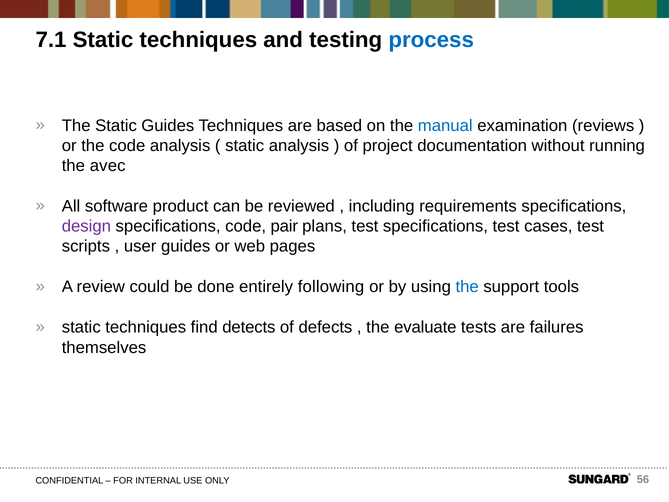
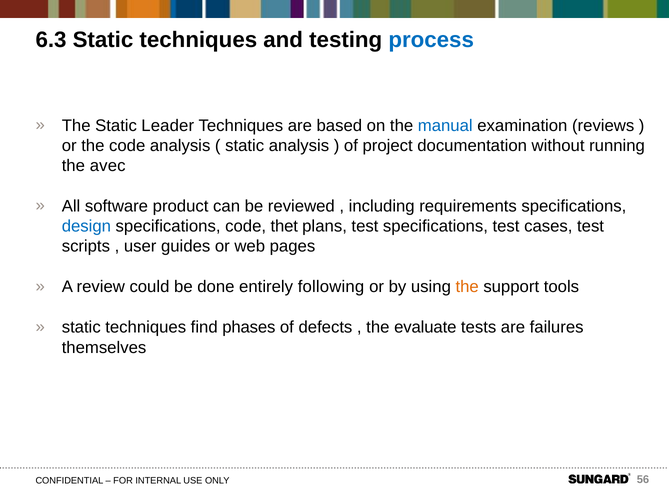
7.1: 7.1 -> 6.3 (51, 40)
Static Guides: Guides -> Leader (168, 125)
design colour: purple -> blue (86, 226)
pair: pair -> thet (284, 226)
the colour: blue -> orange (467, 287)
detects: detects -> phases (249, 327)
